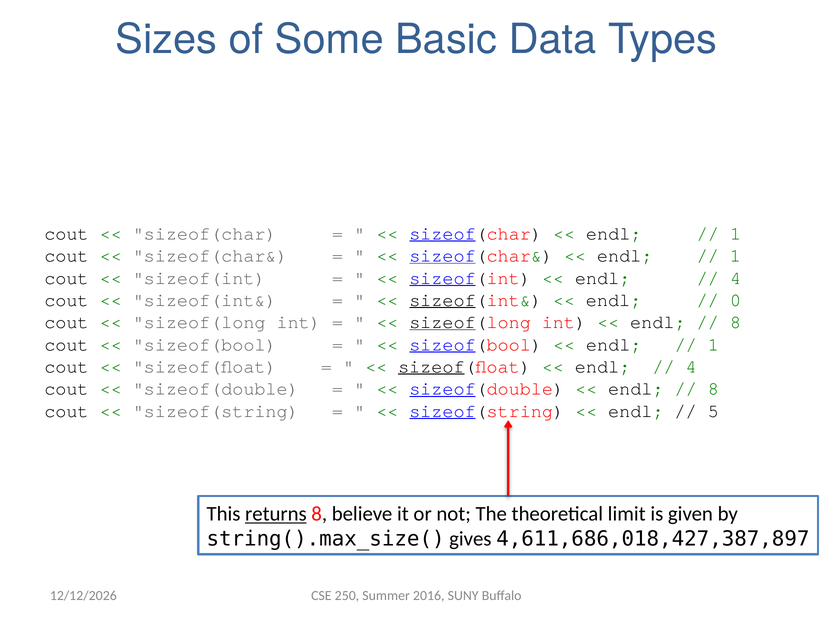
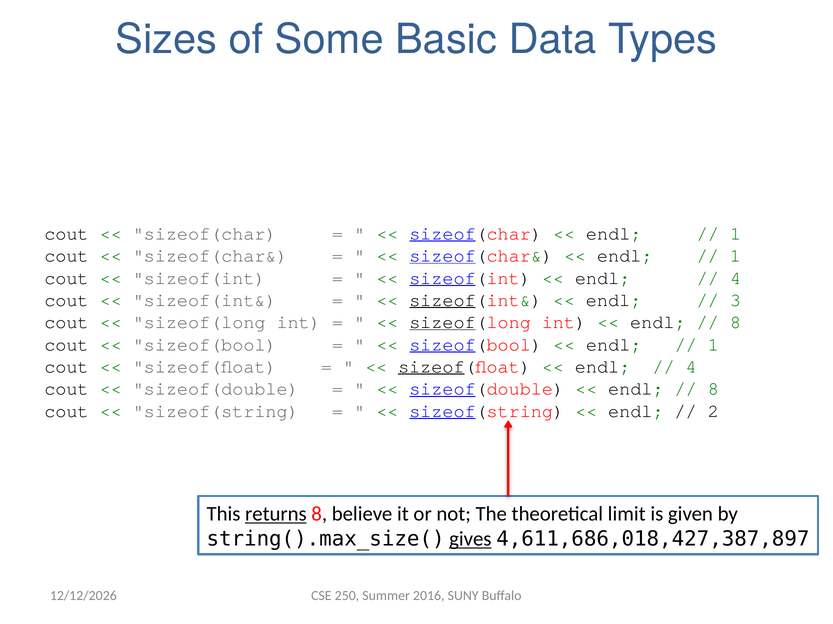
0: 0 -> 3 (735, 300)
5: 5 -> 2 (713, 412)
gives underline: none -> present (470, 540)
